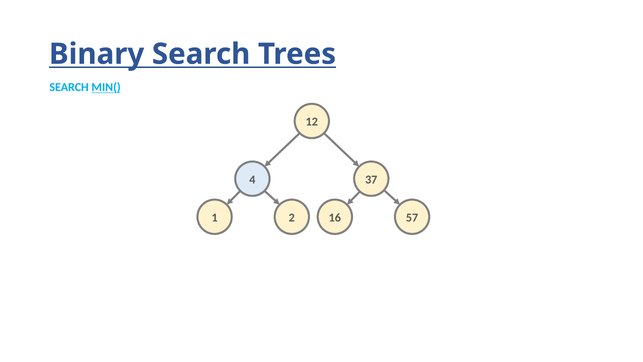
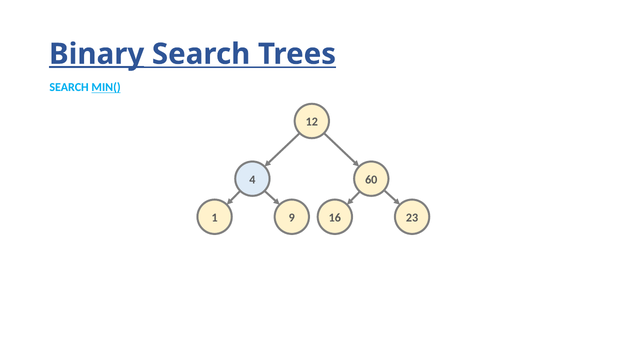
Binary underline: none -> present (97, 54)
37: 37 -> 60 (371, 179)
2: 2 -> 9 (292, 217)
57: 57 -> 23 (412, 217)
